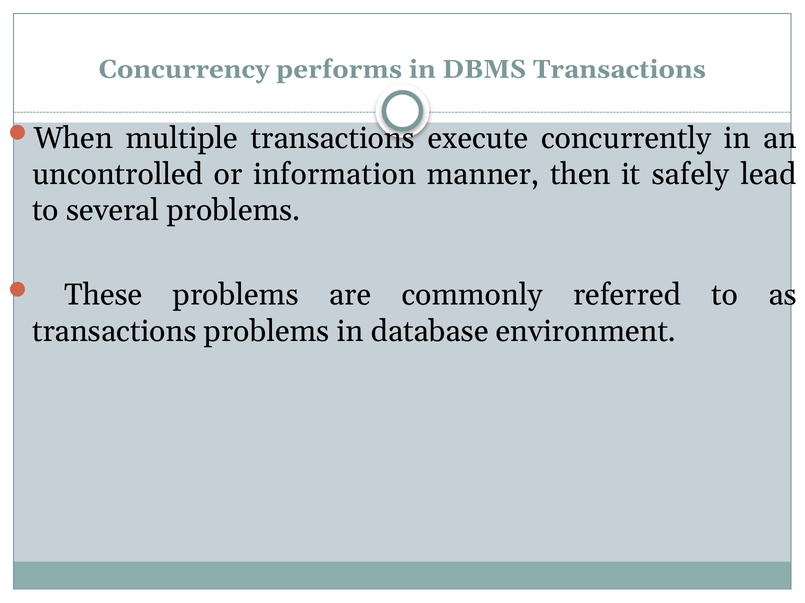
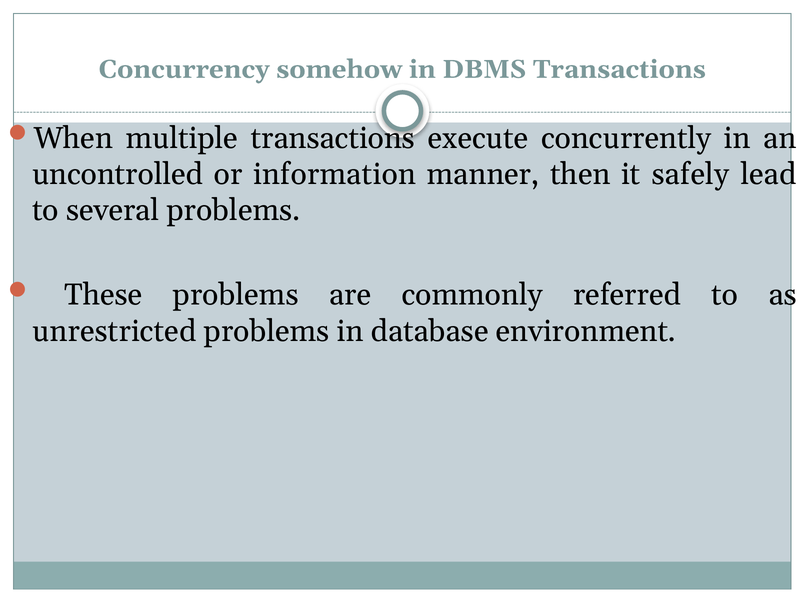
performs: performs -> somehow (339, 69)
transactions: transactions -> unrestricted (114, 332)
